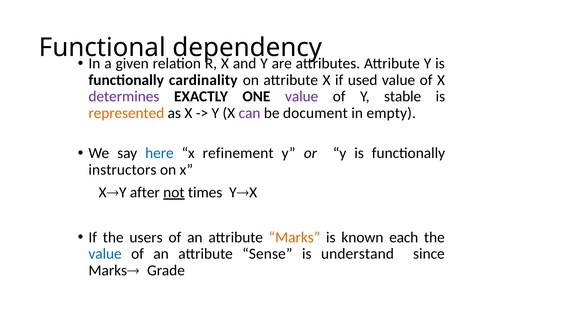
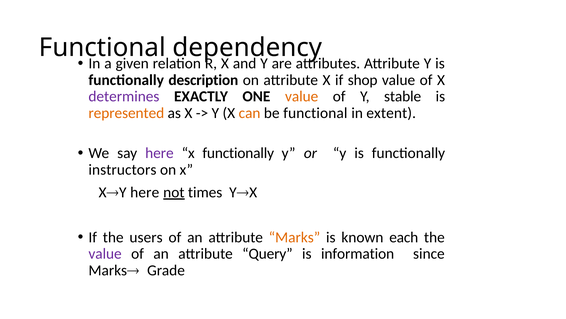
cardinality: cardinality -> description (203, 80)
used: used -> shop (363, 80)
value colour: purple -> orange (302, 96)
can colour: purple -> orange (250, 113)
be document: document -> functional (315, 113)
empty: empty -> extent (391, 113)
here colour: blue -> purple (159, 153)
x refinement: refinement -> functionally (238, 153)
XY after: after -> here (145, 192)
value colour: blue -> purple (105, 253)
Sense: Sense -> Query (267, 253)
understand: understand -> information (358, 253)
